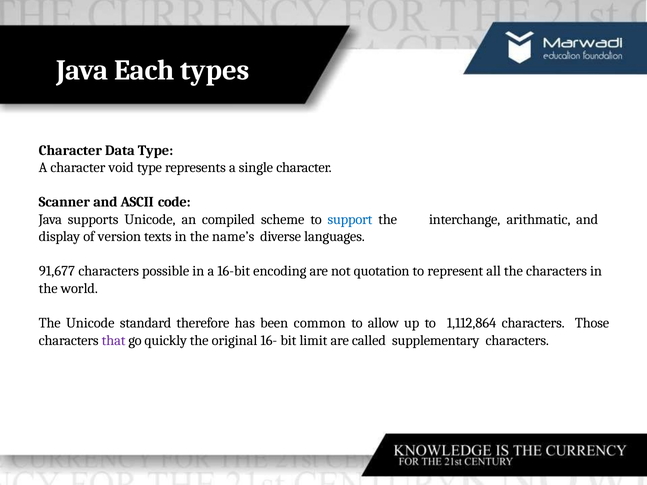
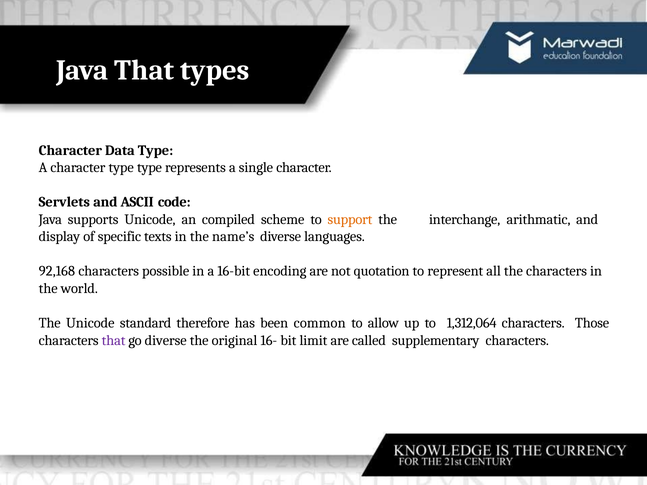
Java Each: Each -> That (144, 70)
character void: void -> type (121, 168)
Scanner: Scanner -> Servlets (64, 202)
support colour: blue -> orange (350, 219)
version: version -> specific (119, 237)
91,677: 91,677 -> 92,168 (57, 271)
1,112,864: 1,112,864 -> 1,312,064 (472, 323)
go quickly: quickly -> diverse (166, 341)
